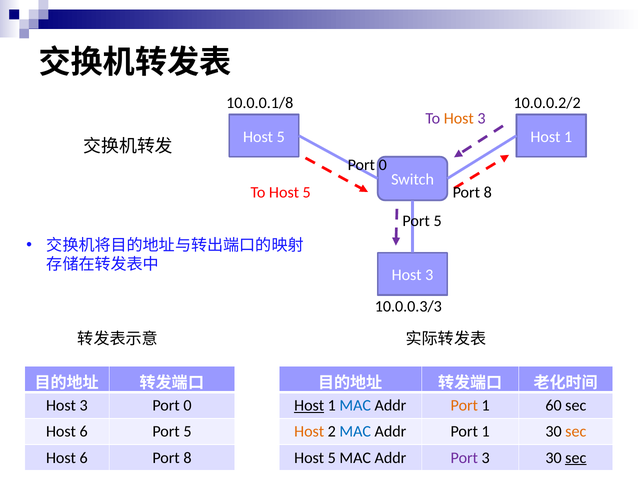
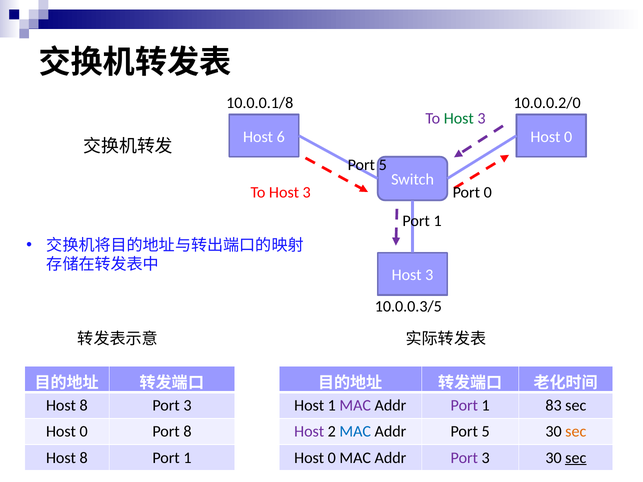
10.0.0.2/2: 10.0.0.2/2 -> 10.0.0.2/0 (547, 103)
Host colour: orange -> green (459, 118)
5: 5 -> 6 (281, 137)
1: 1 -> 0 (568, 137)
0: 0 -> 5 (383, 165)
8: 8 -> 0 (488, 193)
5: 5 -> 3 (307, 193)
5: 5 -> 1 (438, 221)
10.0.0.3/3: 10.0.0.3/3 -> 10.0.0.3/5 (408, 307)
3: 3 -> 8 (84, 406)
0: 0 -> 3 (188, 406)
Host underline: present -> none (309, 406)
MAC colour: blue -> purple (355, 406)
Port colour: orange -> purple (464, 406)
60: 60 -> 83 (554, 406)
6: 6 -> 0 (84, 432)
5: 5 -> 8 (188, 432)
Host colour: orange -> purple (309, 432)
1: 1 -> 5 (486, 432)
6: 6 -> 8 (84, 458)
8: 8 -> 1 (188, 458)
5: 5 -> 0 (332, 458)
